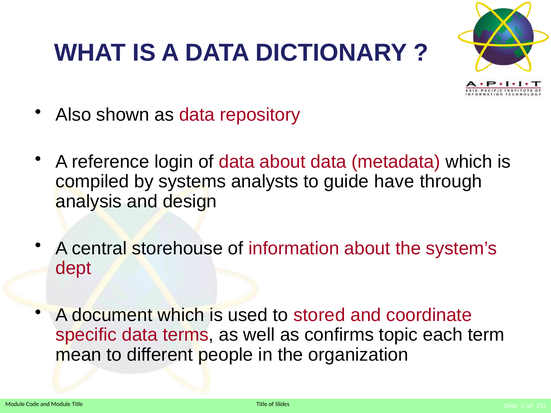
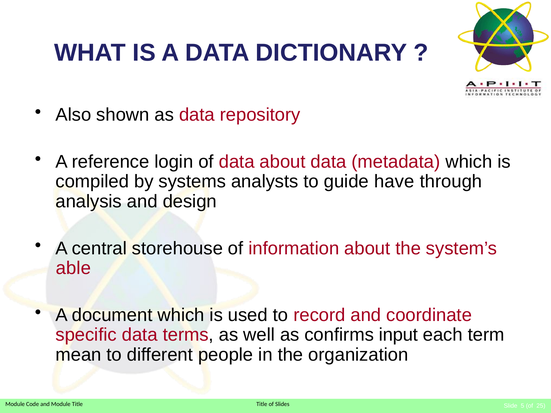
dept: dept -> able (73, 268)
stored: stored -> record (319, 315)
topic: topic -> input (398, 335)
